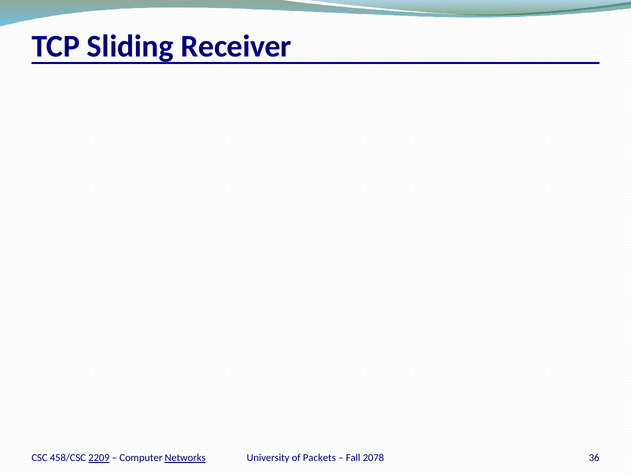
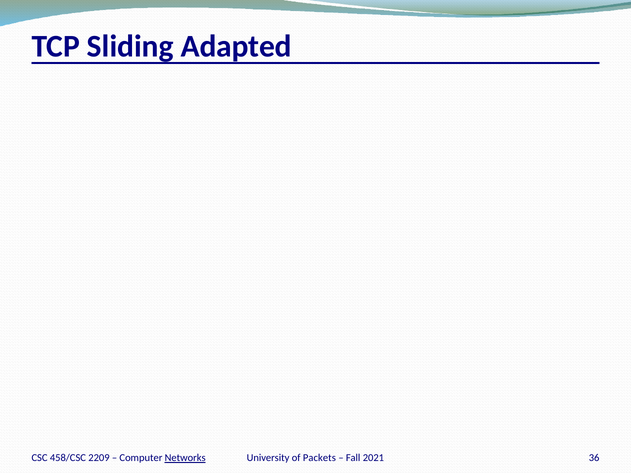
Receiver: Receiver -> Adapted (236, 46)
2078: 2078 -> 2021 (373, 458)
2209 underline: present -> none (99, 458)
